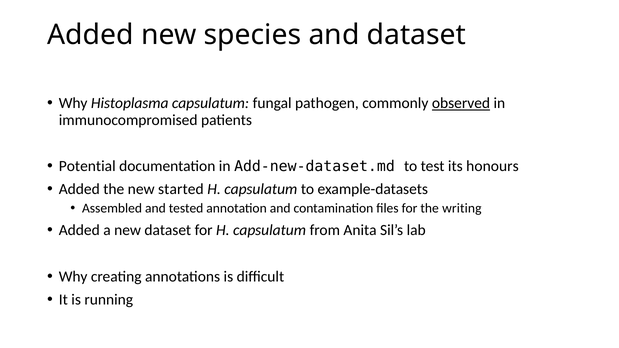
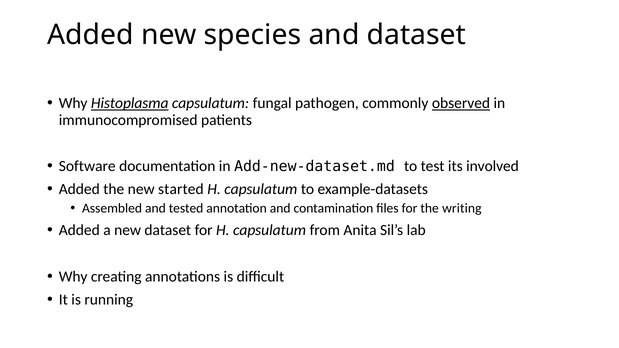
Histoplasma underline: none -> present (130, 103)
Potential: Potential -> Software (87, 166)
honours: honours -> involved (493, 166)
